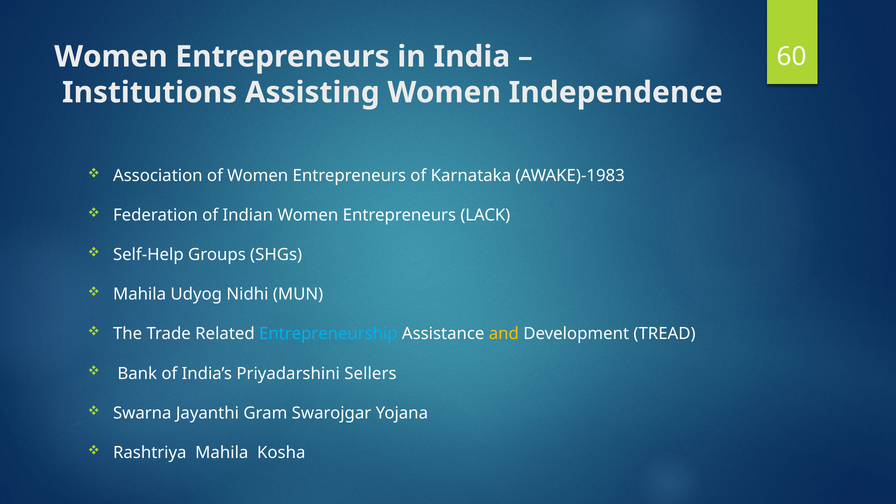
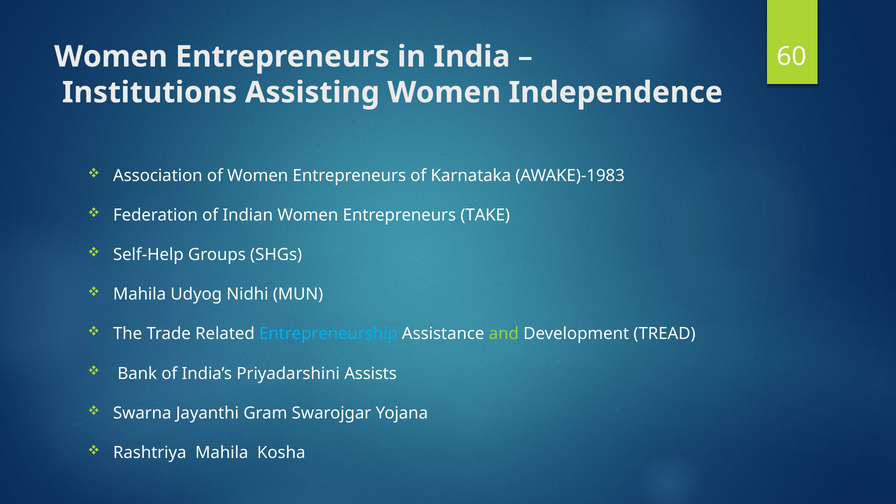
LACK: LACK -> TAKE (485, 215)
and colour: yellow -> light green (504, 334)
Sellers: Sellers -> Assists (371, 373)
